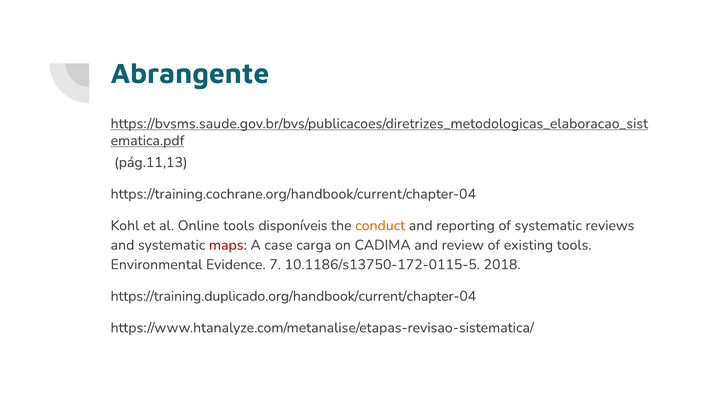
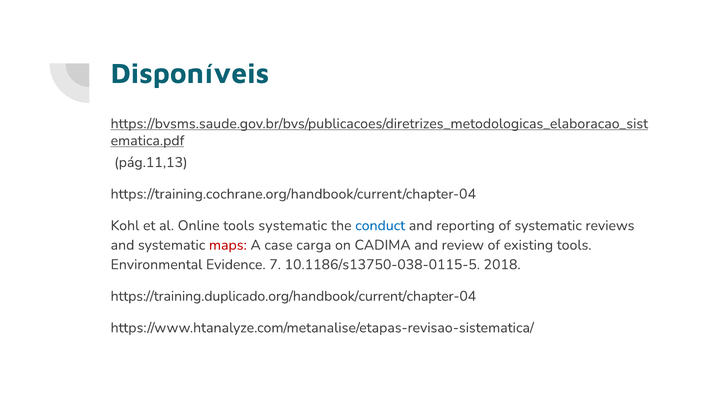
Abrangente: Abrangente -> Disponíveis (190, 74)
tools disponíveis: disponíveis -> systematic (293, 225)
conduct colour: orange -> blue (380, 225)
10.1186/s13750-172-0115-5: 10.1186/s13750-172-0115-5 -> 10.1186/s13750-038-0115-5 (382, 264)
